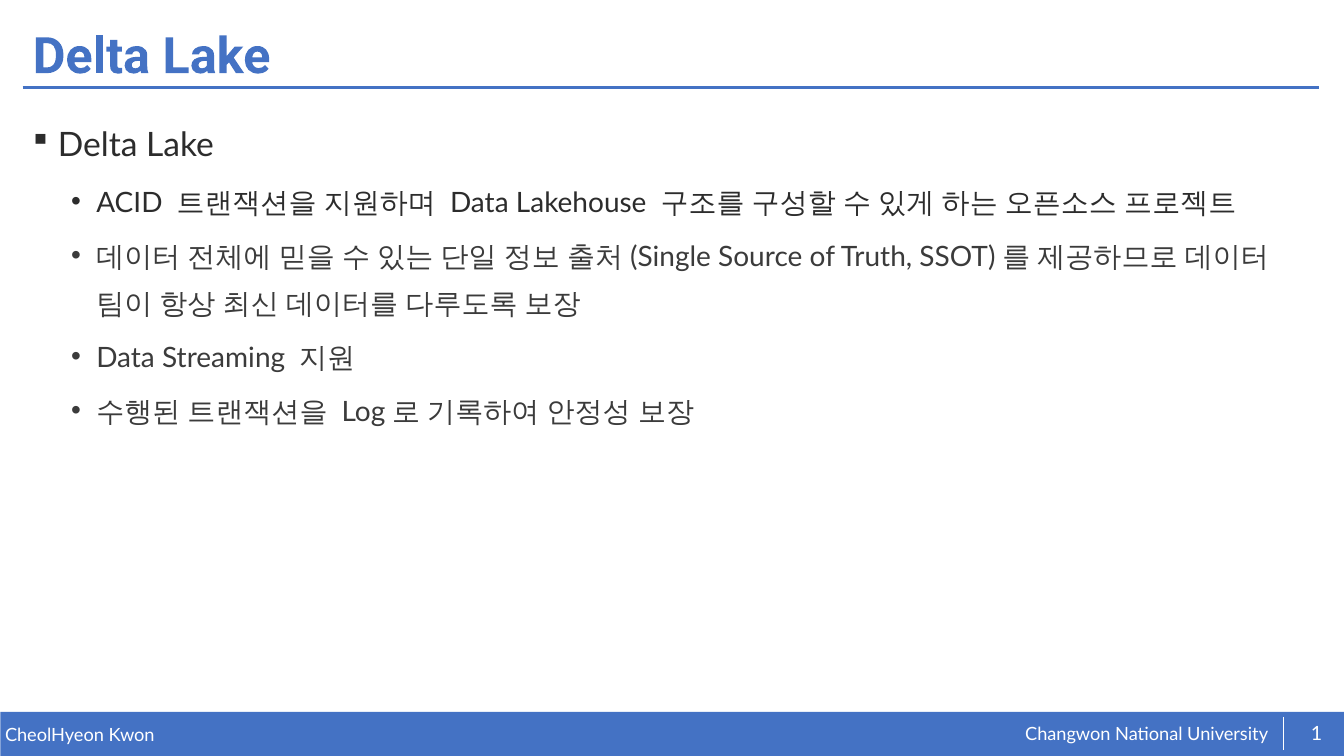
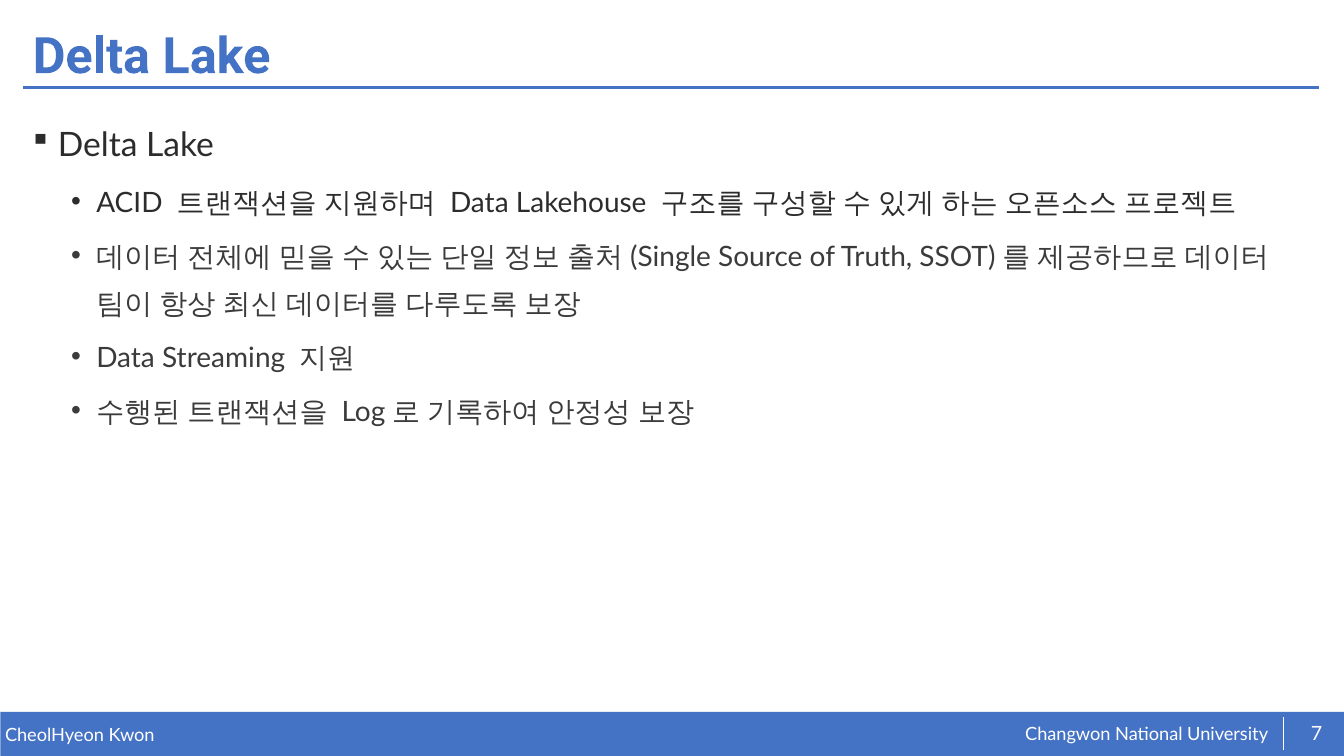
1: 1 -> 7 (1316, 734)
